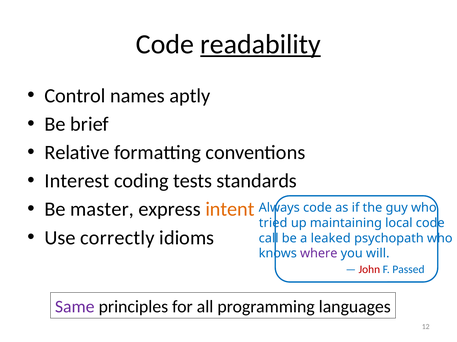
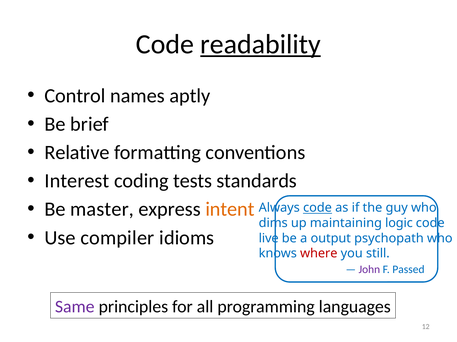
code underline: none -> present (317, 208)
tried: tried -> dims (273, 223)
local: local -> logic (399, 223)
correctly: correctly -> compiler (117, 238)
call: call -> live (269, 239)
leaked: leaked -> output (331, 239)
where colour: purple -> red (319, 254)
will: will -> still (378, 254)
John colour: red -> purple (369, 270)
